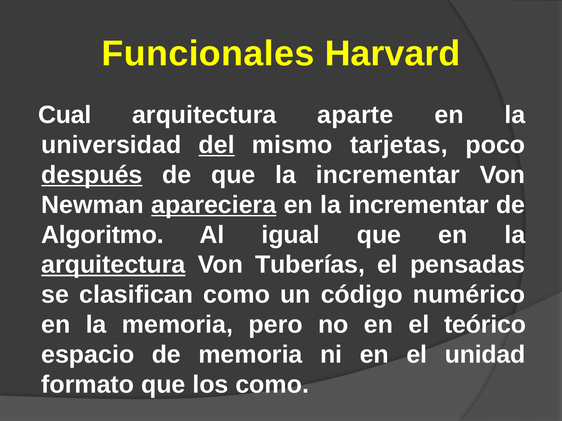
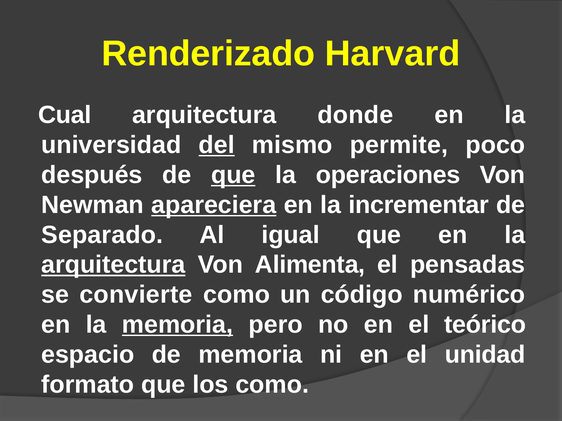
Funcionales: Funcionales -> Renderizado (208, 54)
aparte: aparte -> donde (355, 115)
tarjetas: tarjetas -> permite (399, 145)
después underline: present -> none (92, 175)
que underline: none -> present (233, 175)
incrementar: incrementar -> operaciones (388, 175)
Algoritmo: Algoritmo -> Separado (102, 235)
Tuberías: Tuberías -> Alimenta (310, 265)
clasifican: clasifican -> convierte (136, 295)
memoria underline: none -> present (178, 325)
